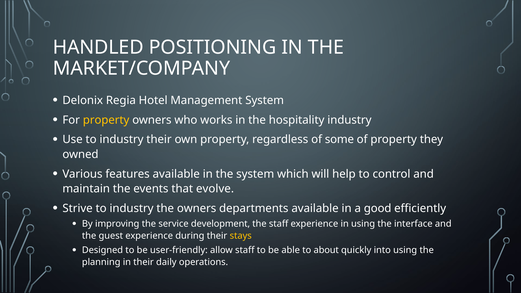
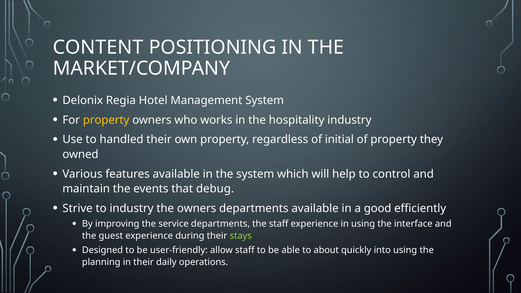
HANDLED: HANDLED -> CONTENT (98, 47)
Use to industry: industry -> handled (122, 140)
some: some -> initial (339, 140)
evolve: evolve -> debug (215, 189)
service development: development -> departments (220, 224)
stays colour: yellow -> light green (241, 236)
